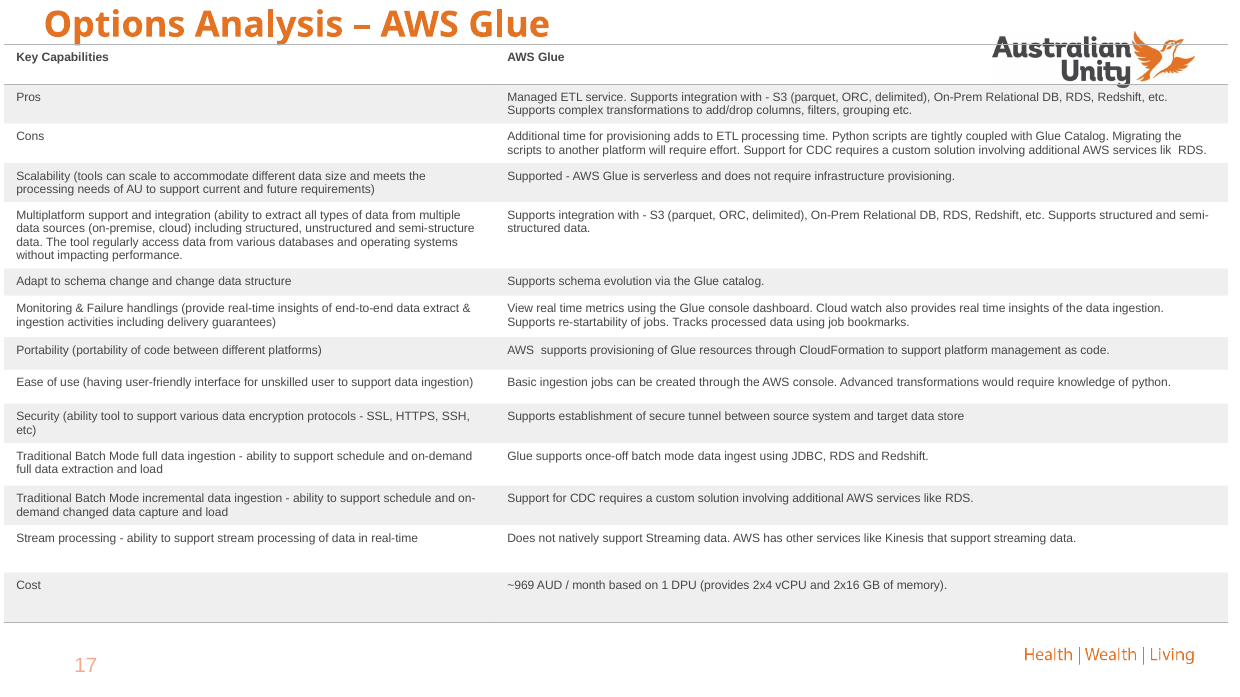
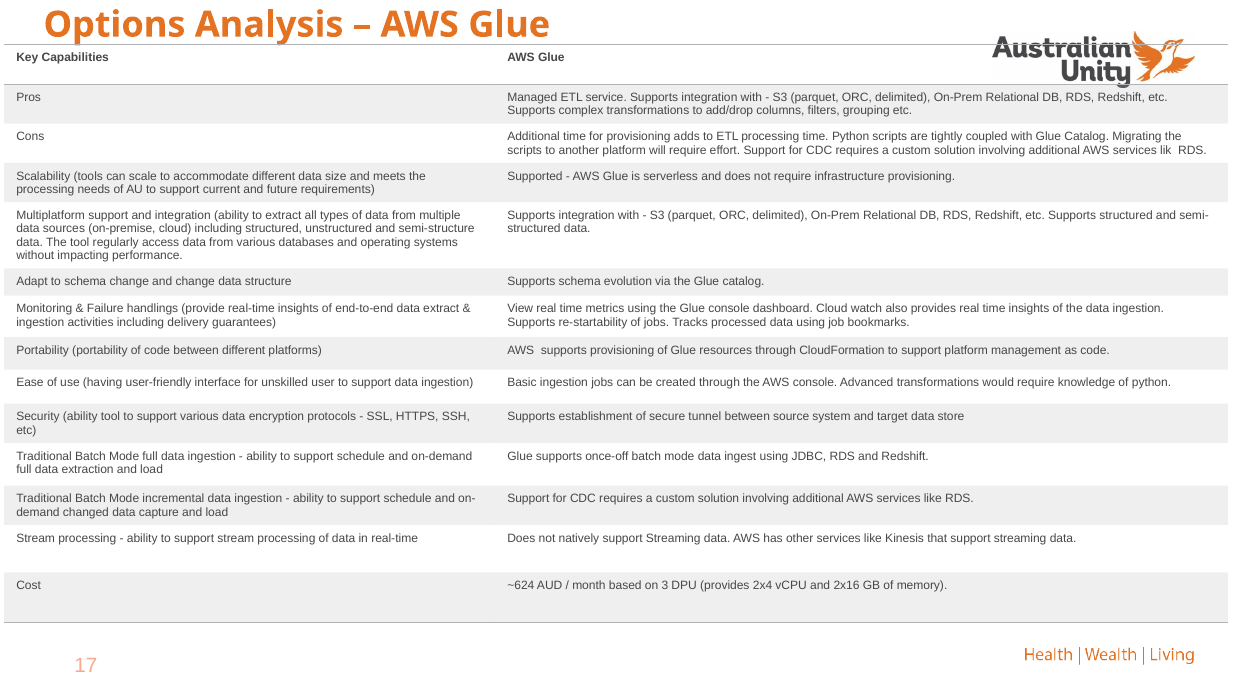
~969: ~969 -> ~624 (521, 586)
1: 1 -> 3 (665, 586)
